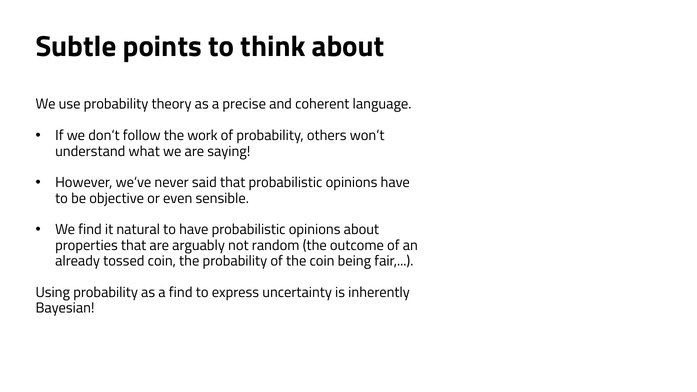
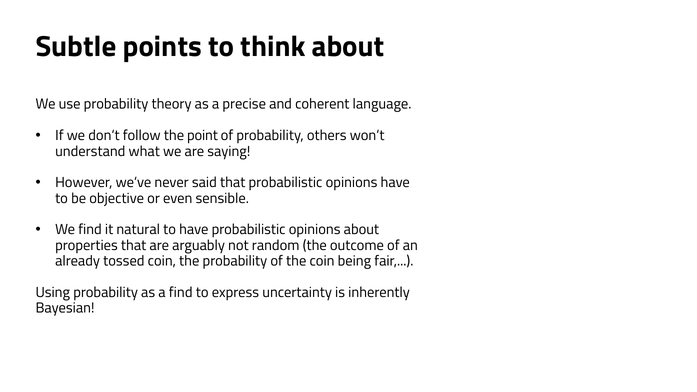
work: work -> point (202, 136)
